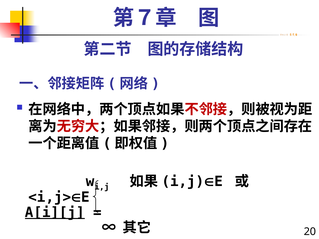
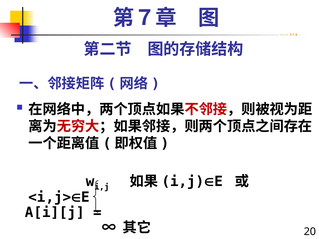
A[i][j underline: present -> none (55, 213)
